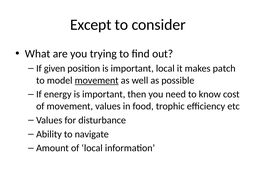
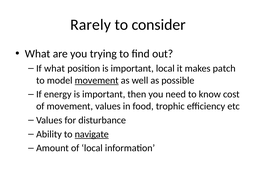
Except: Except -> Rarely (91, 25)
If given: given -> what (54, 68)
navigate underline: none -> present (92, 134)
